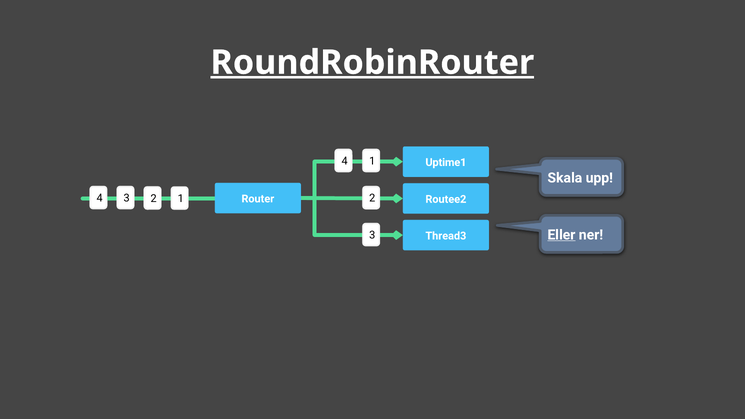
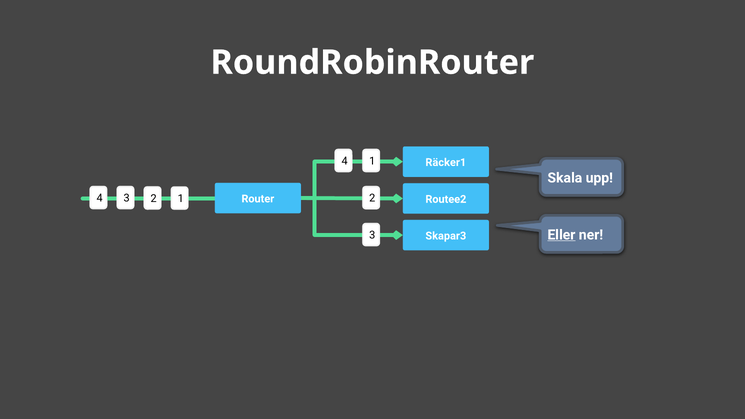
RoundRobinRouter underline: present -> none (372, 63)
Uptime1: Uptime1 -> Räcker1 (446, 162)
Thread3: Thread3 -> Skapar3 (446, 236)
